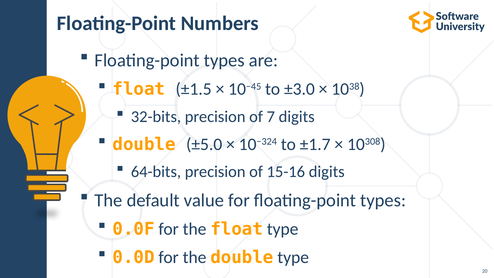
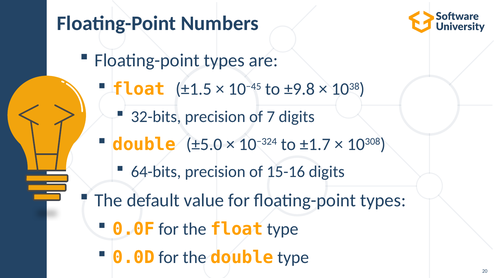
±3.0: ±3.0 -> ±9.8 (299, 89)
